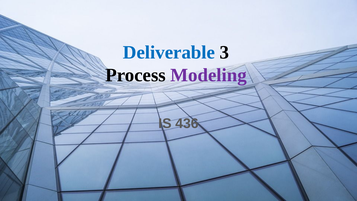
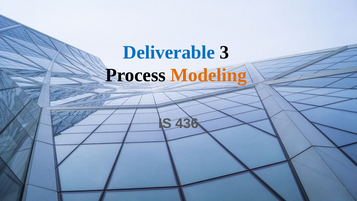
Modeling colour: purple -> orange (209, 75)
